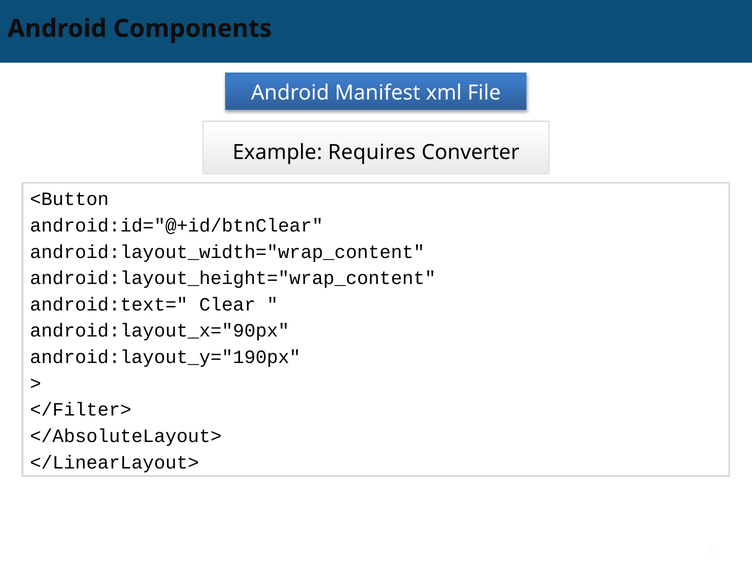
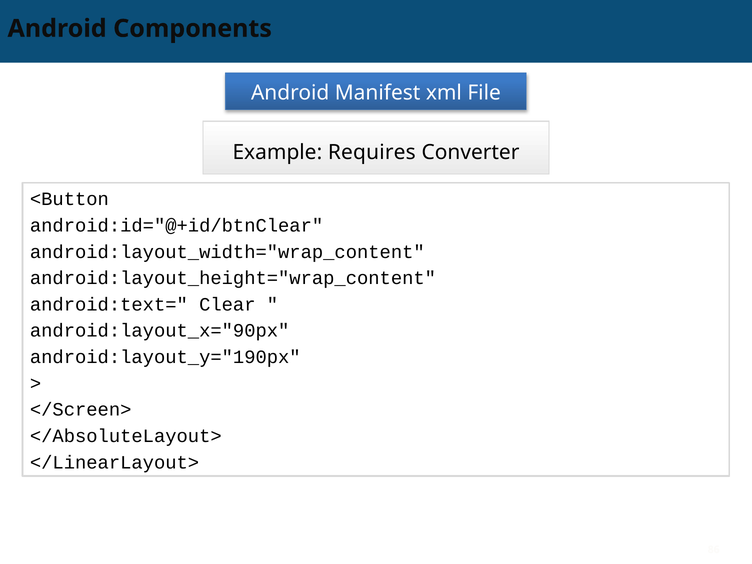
</Filter>: </Filter> -> </Screen> (81, 410)
